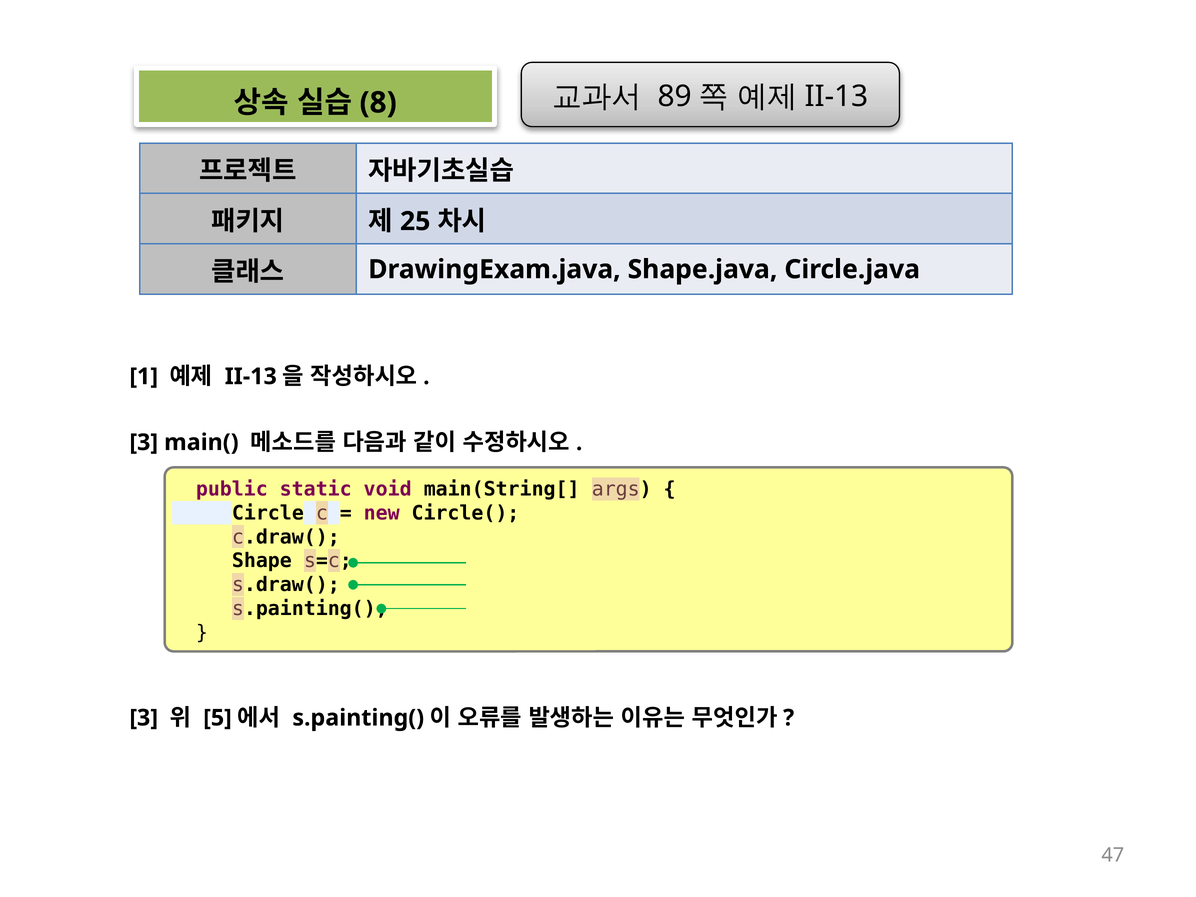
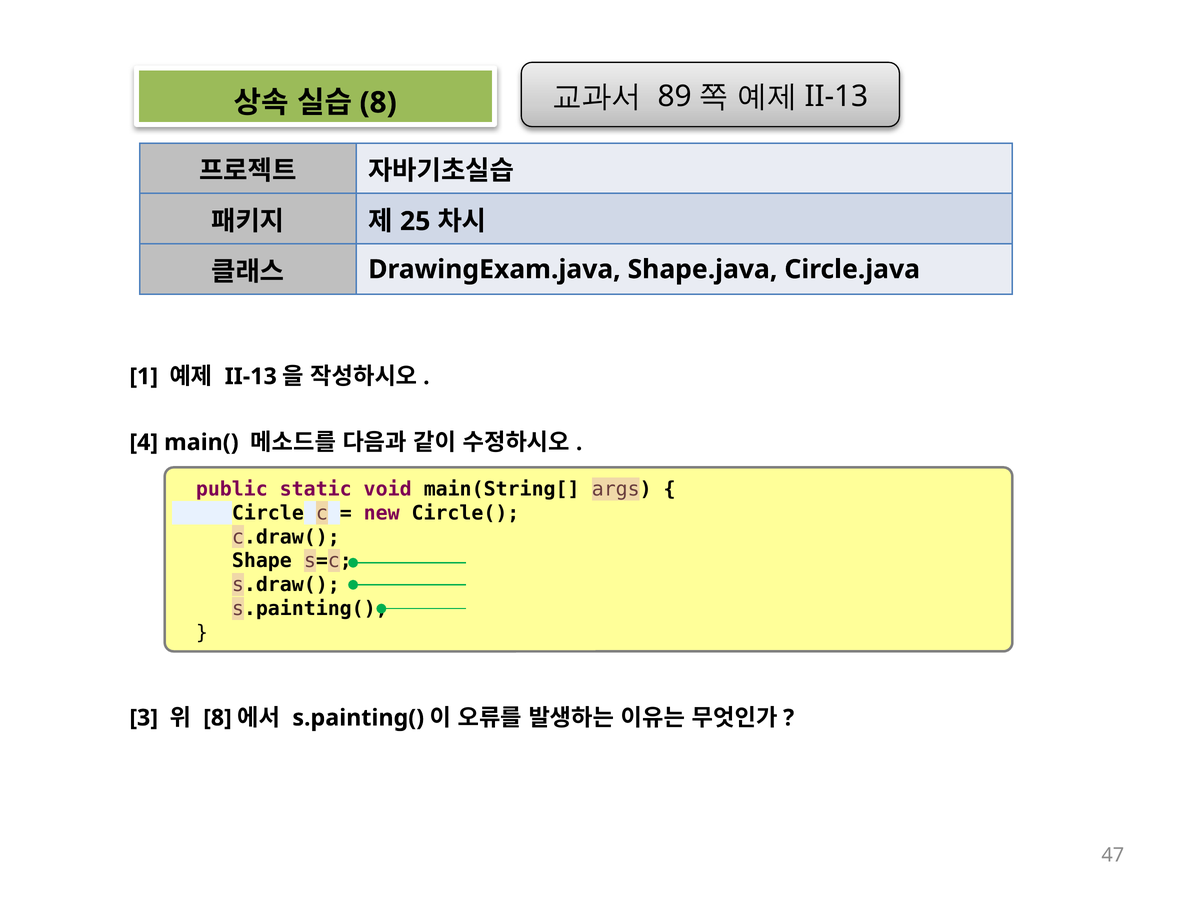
3: 3 -> 4 (144, 442)
5: 5 -> 8 (217, 718)
